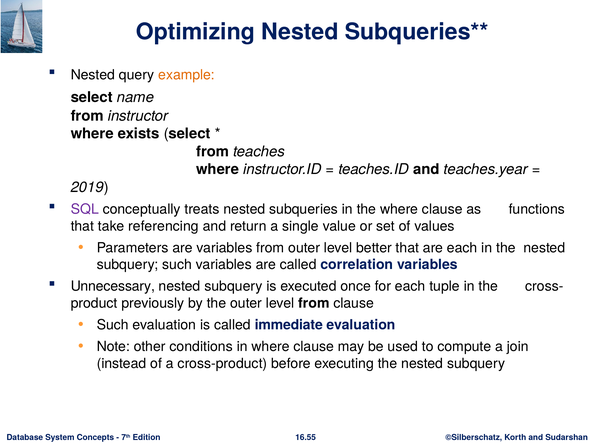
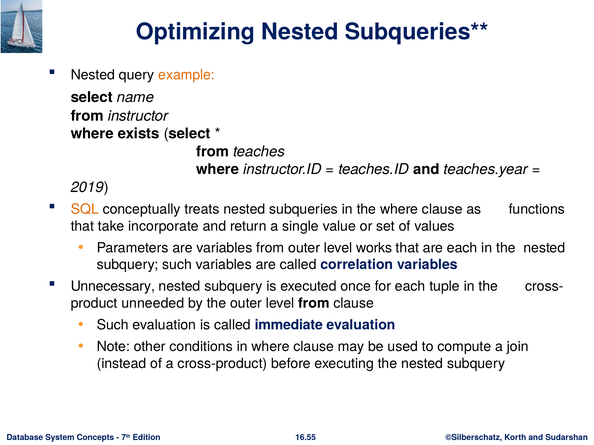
SQL colour: purple -> orange (85, 210)
referencing: referencing -> incorporate (163, 226)
better: better -> works (374, 248)
previously: previously -> unneeded (153, 304)
